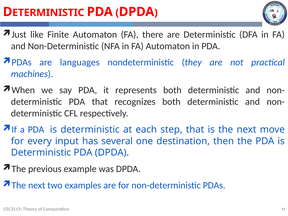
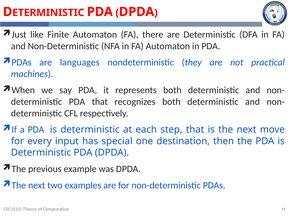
several: several -> special (117, 141)
